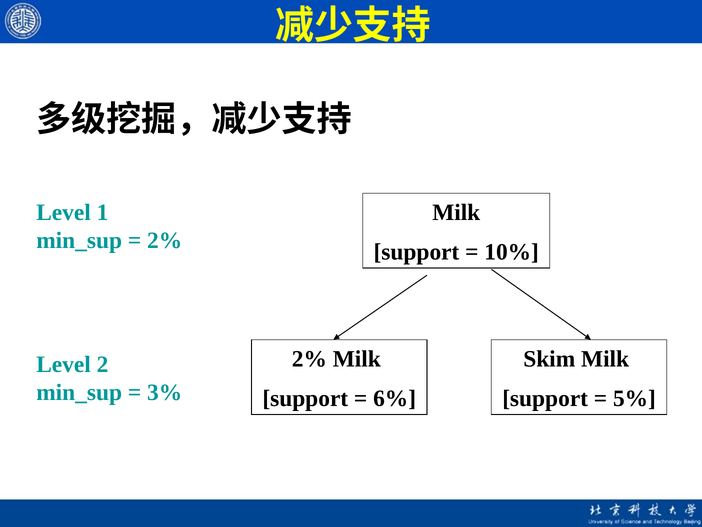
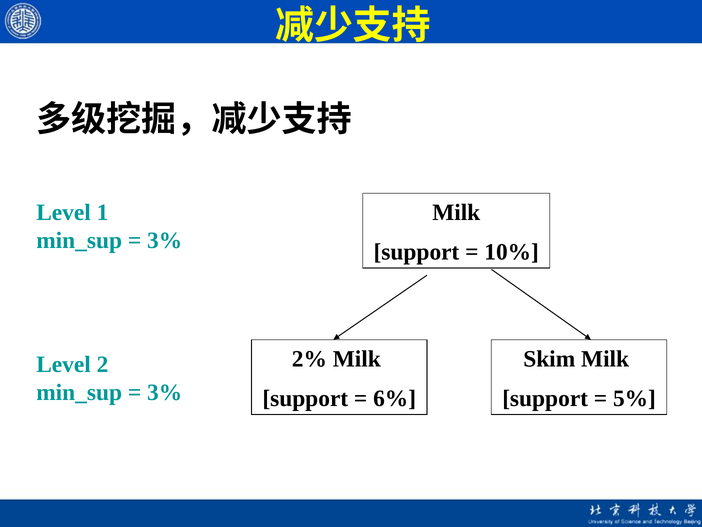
2%: 2% -> 3% (165, 240)
